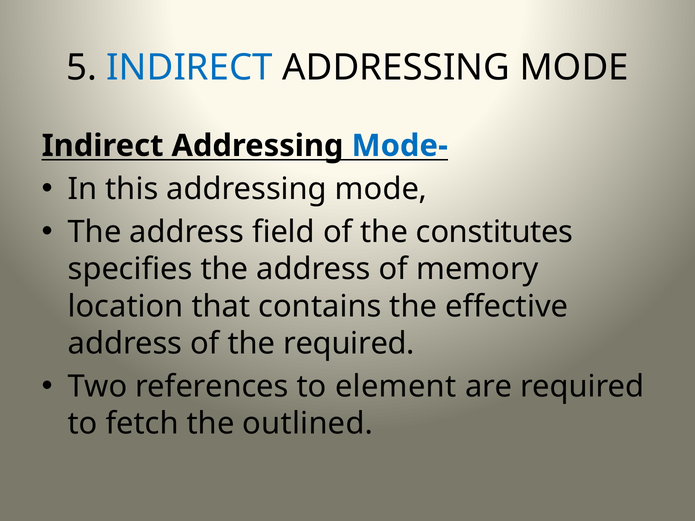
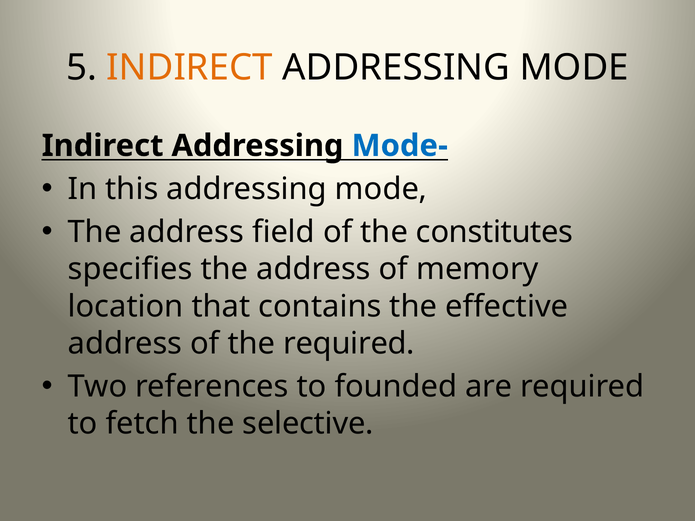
INDIRECT colour: blue -> orange (190, 68)
element: element -> founded (396, 387)
outlined: outlined -> selective (308, 424)
